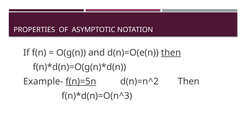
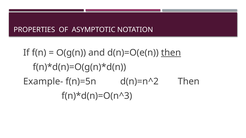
f(n)=5n underline: present -> none (81, 82)
